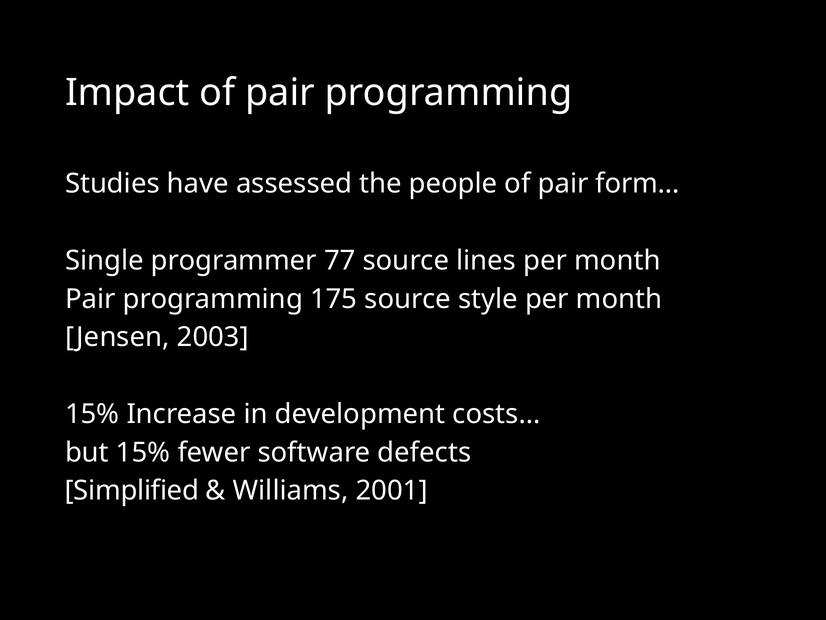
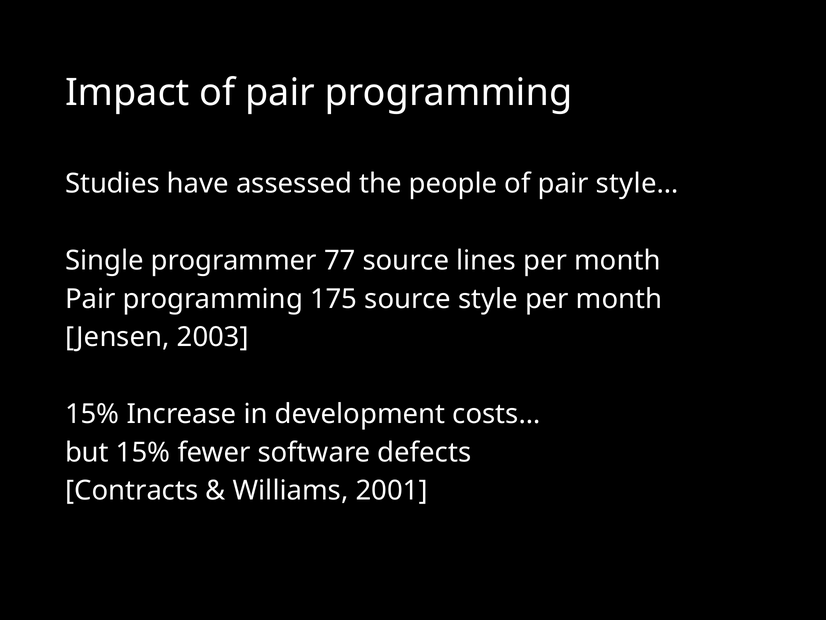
form…: form… -> style… (637, 184)
Simplified: Simplified -> Contracts (132, 490)
